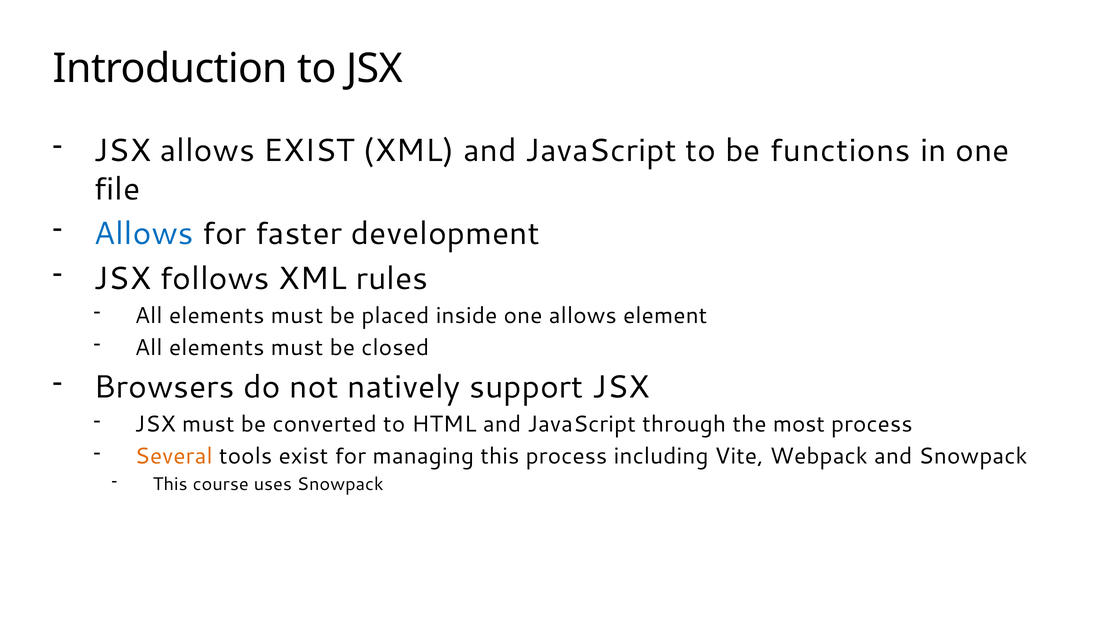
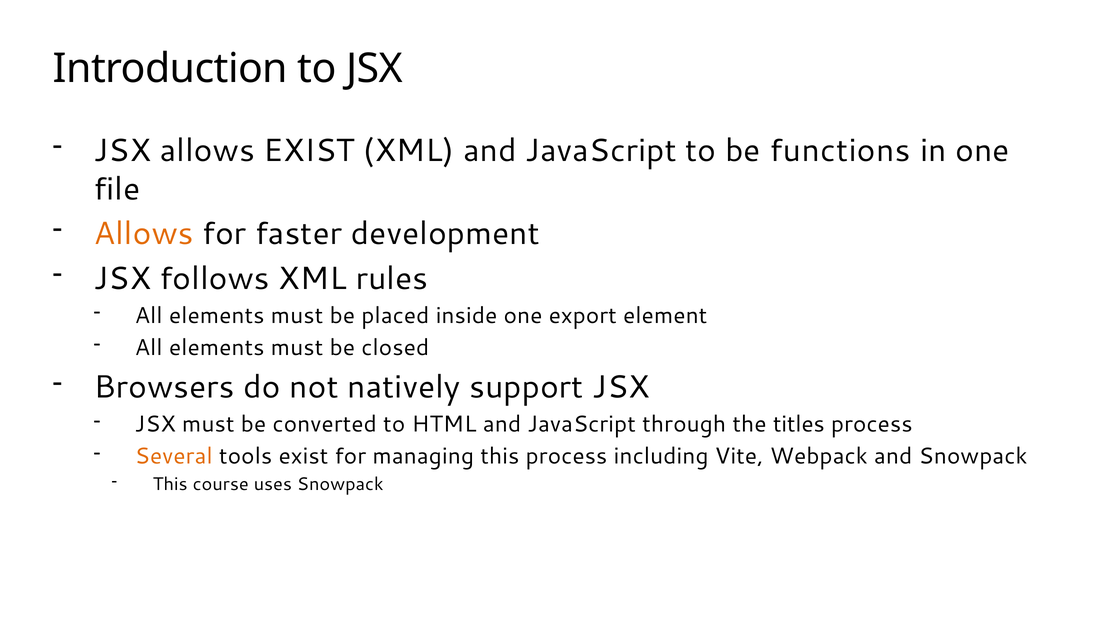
Allows colour: blue -> orange (144, 234)
one allows: allows -> export (583, 315)
most: most -> titles (799, 424)
